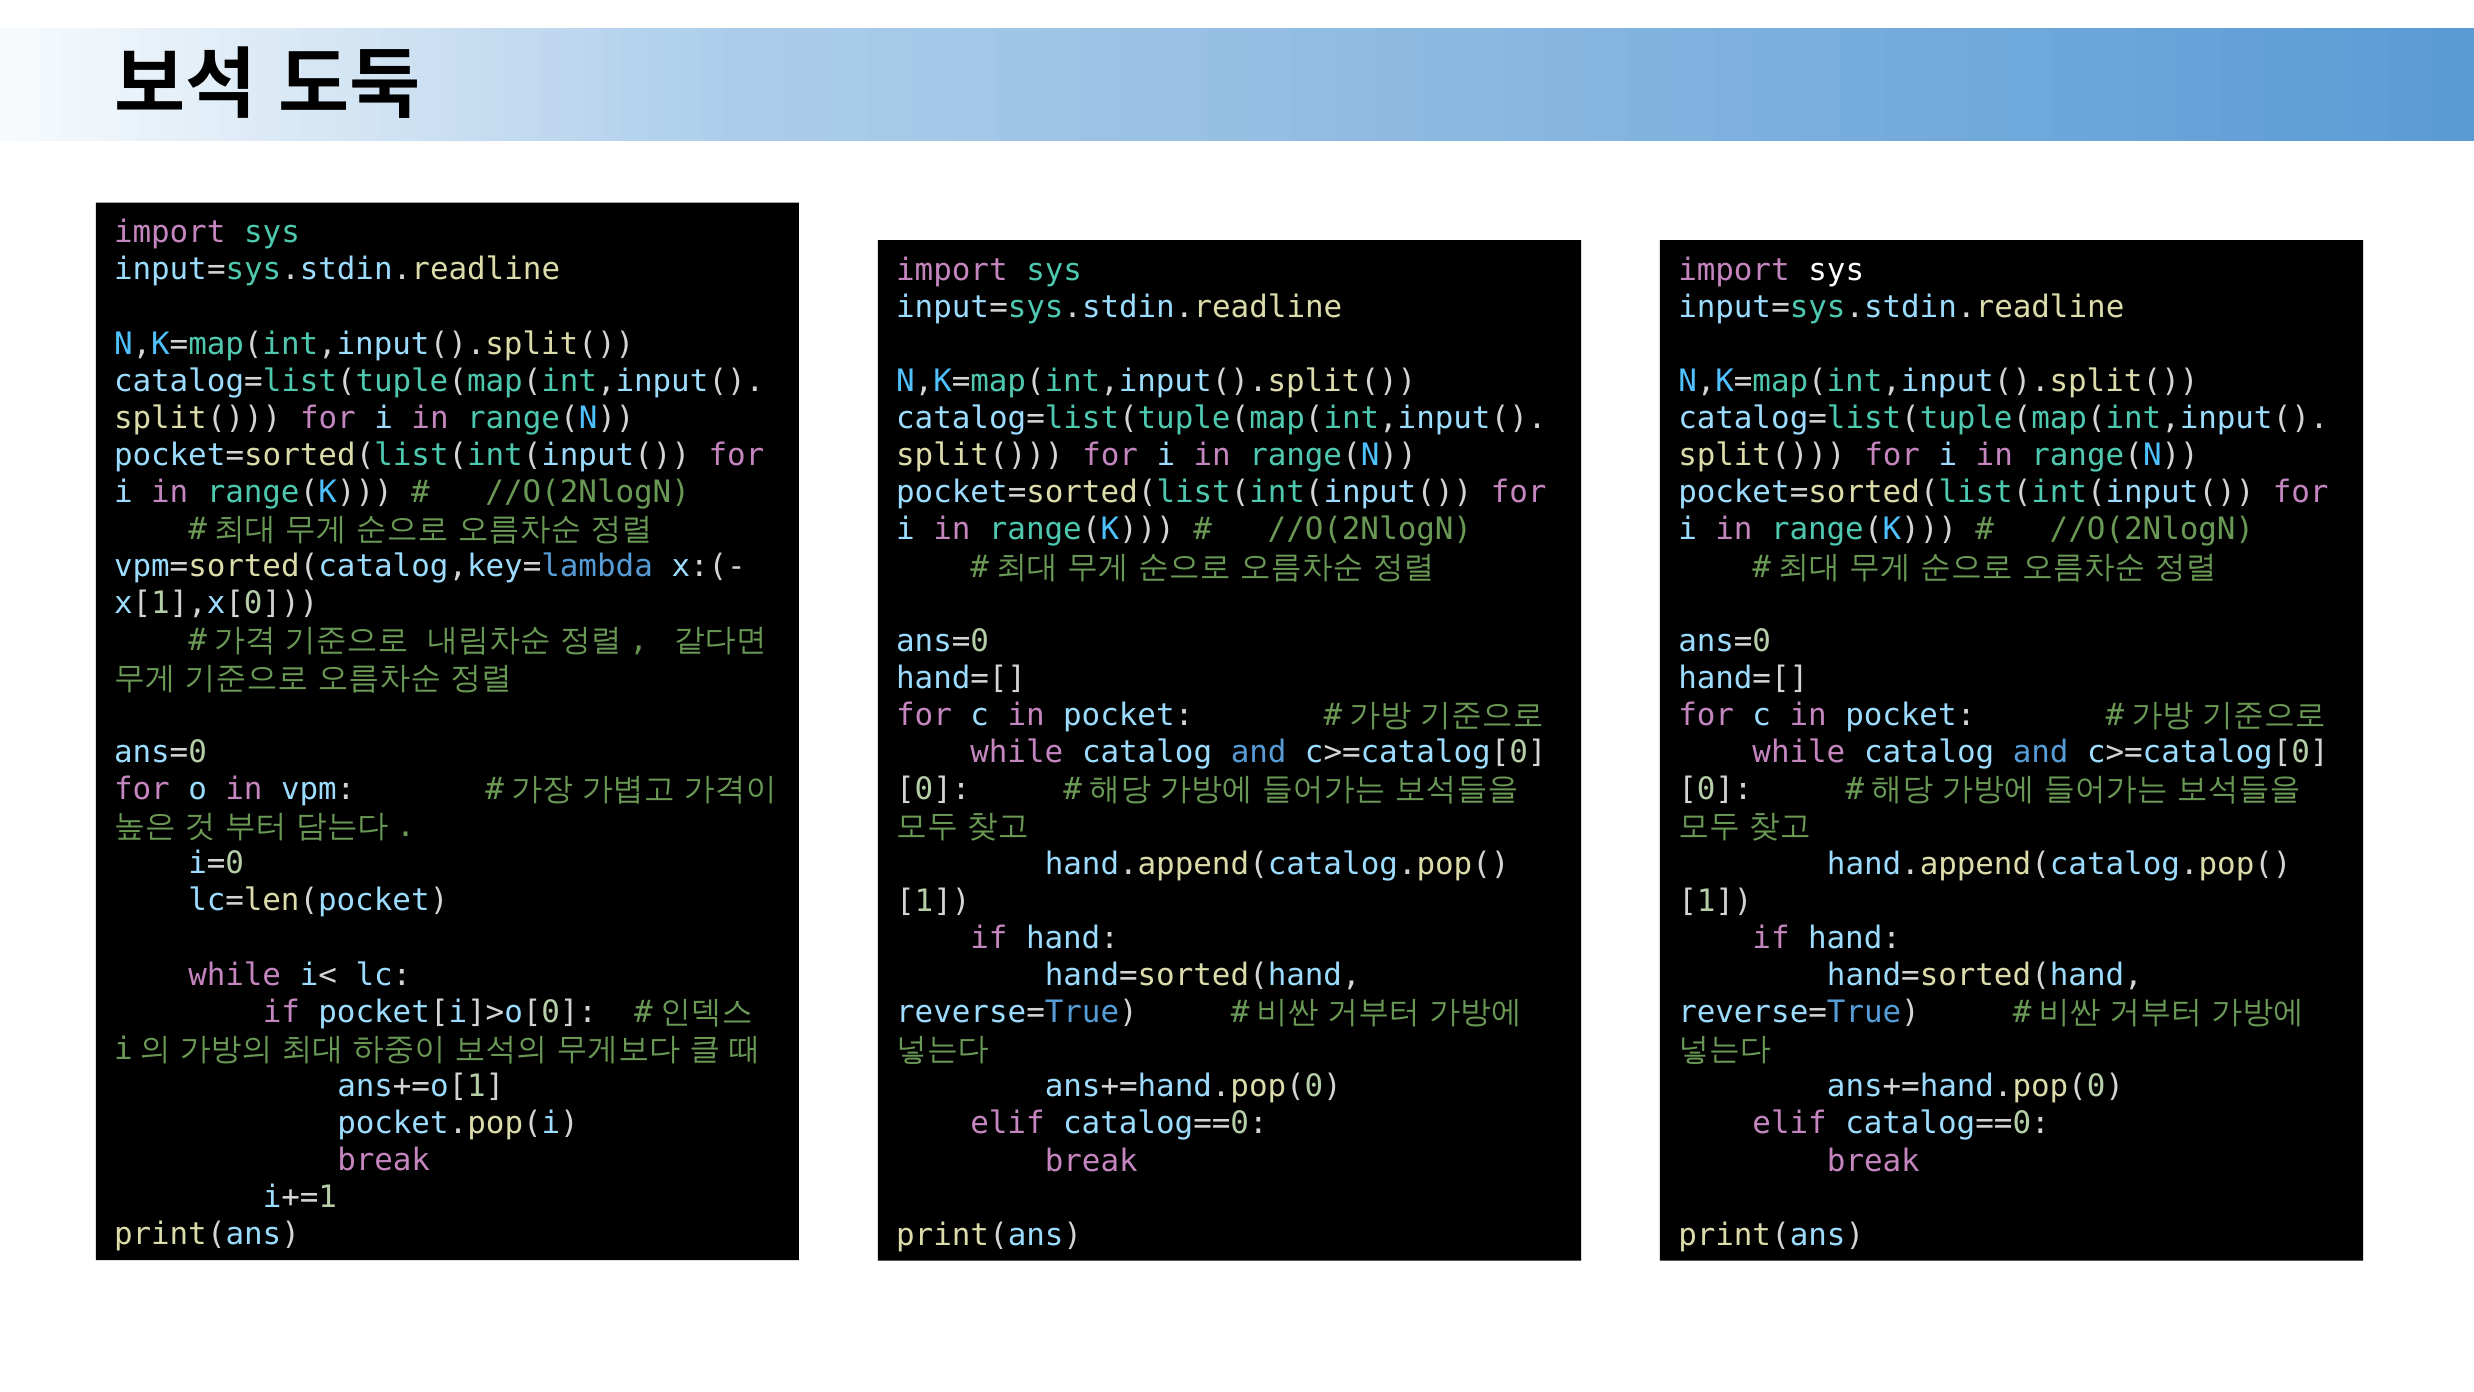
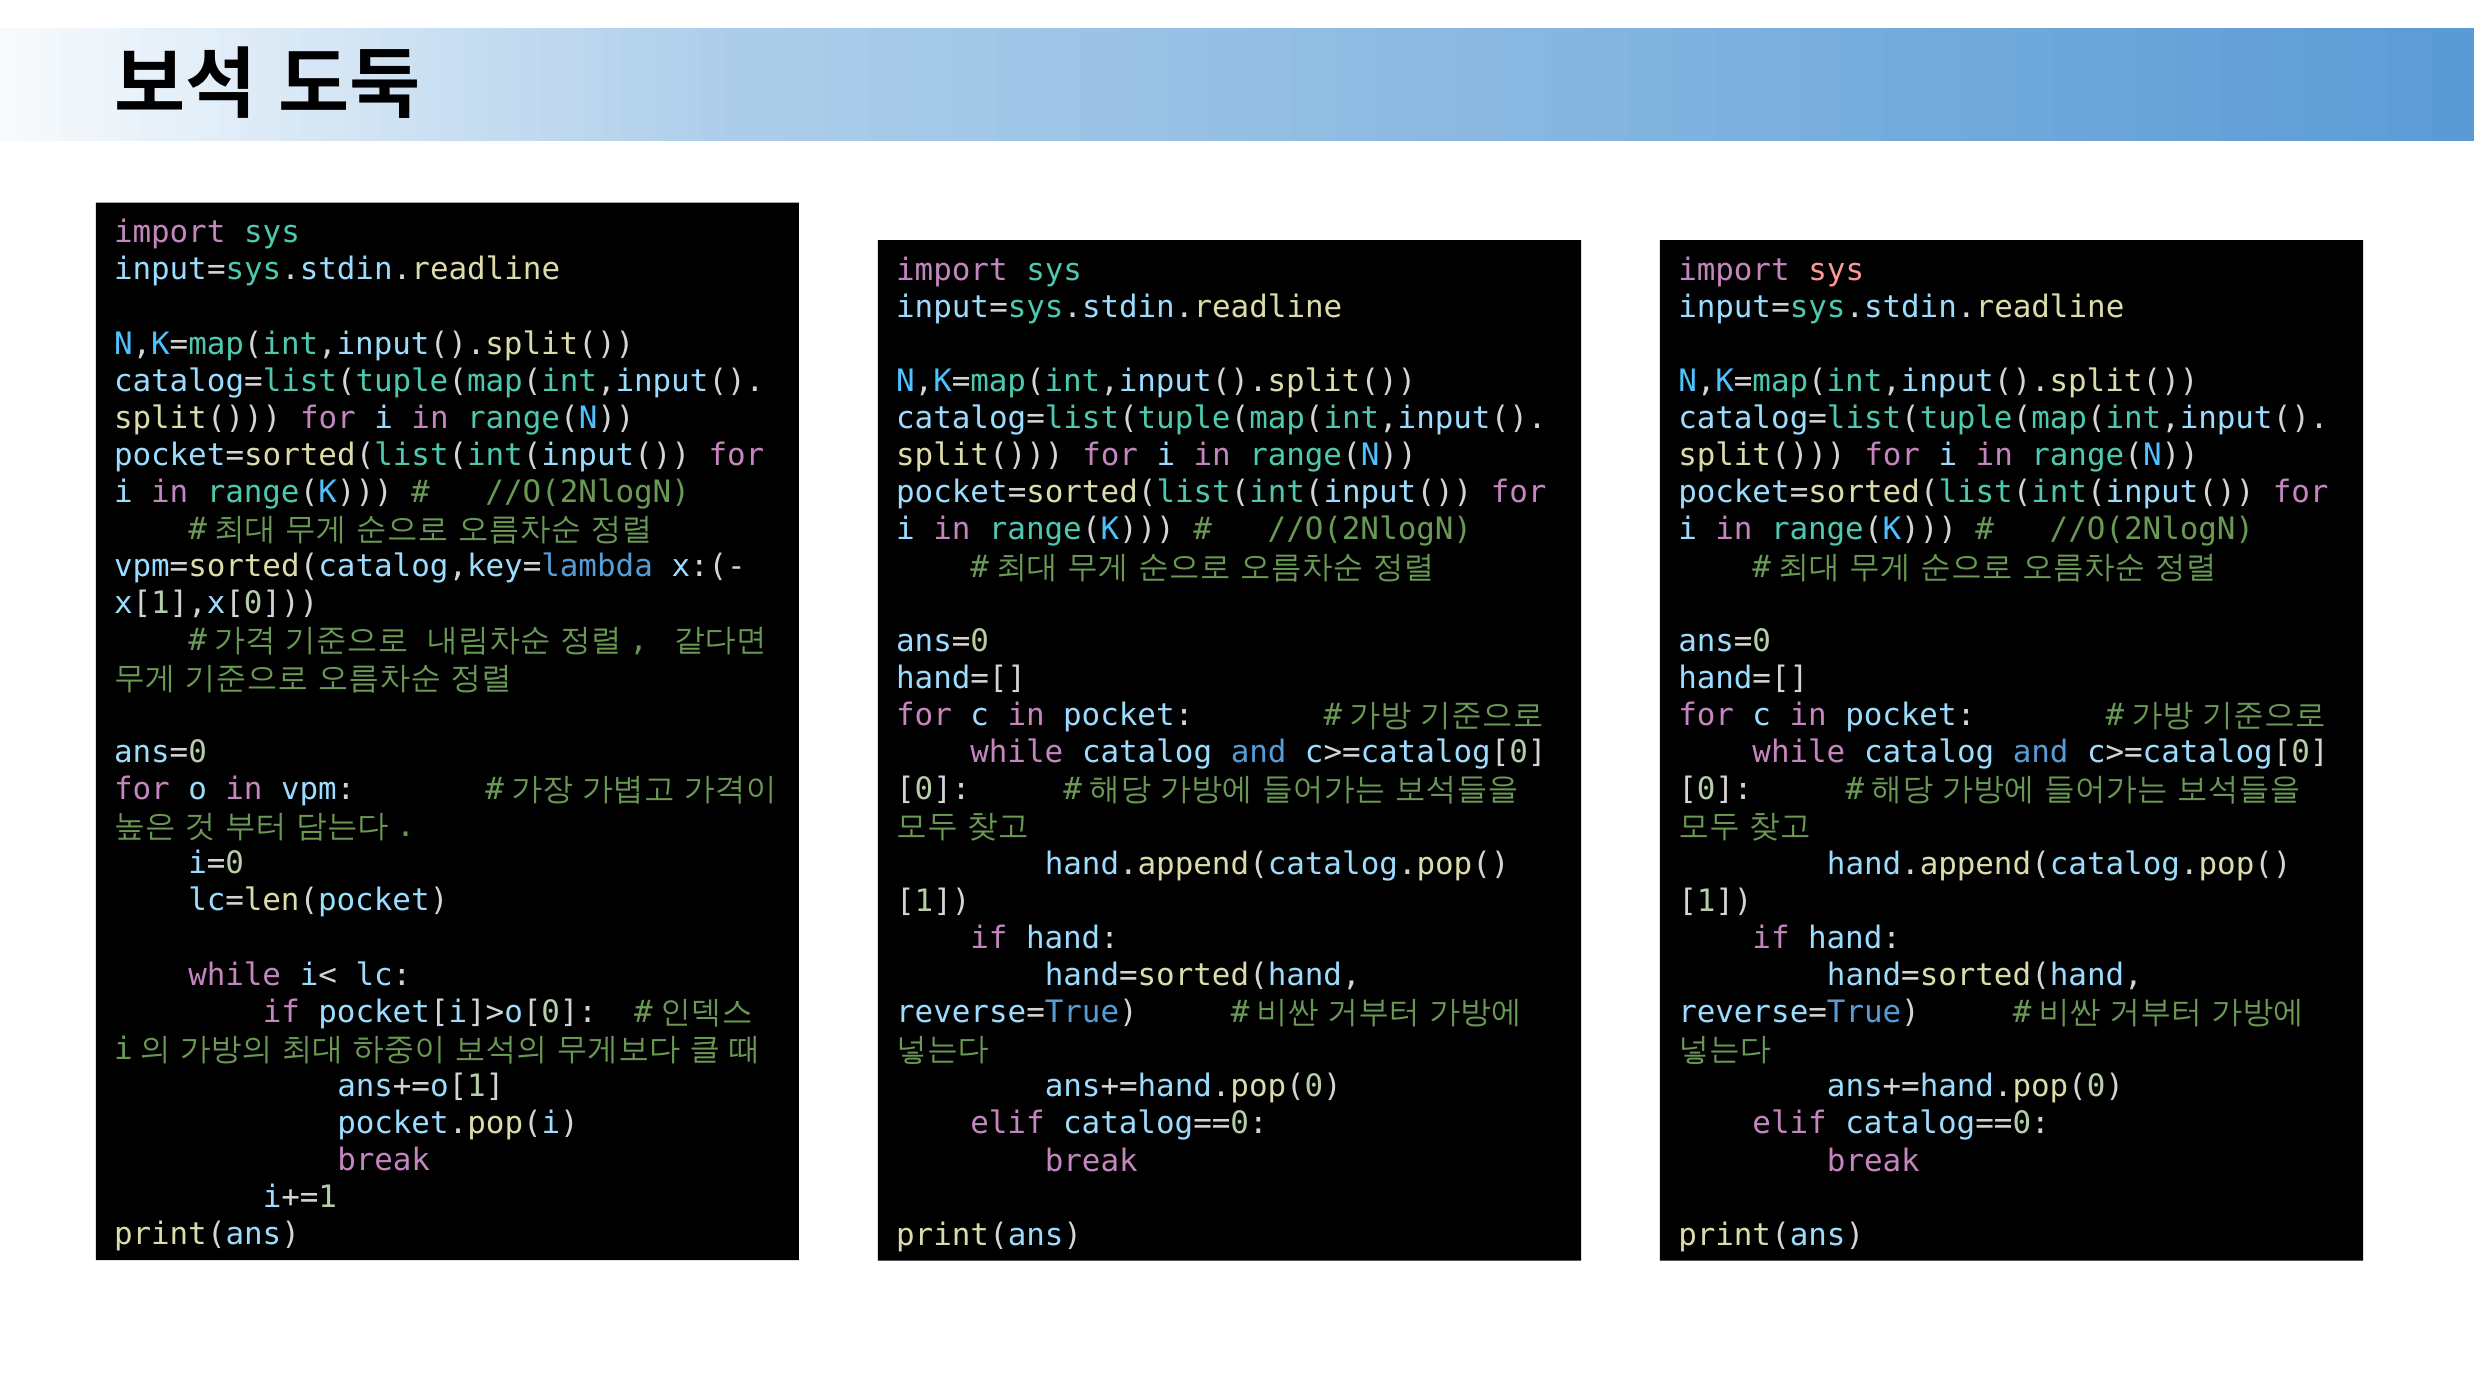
sys colour: white -> pink (1836, 270)
